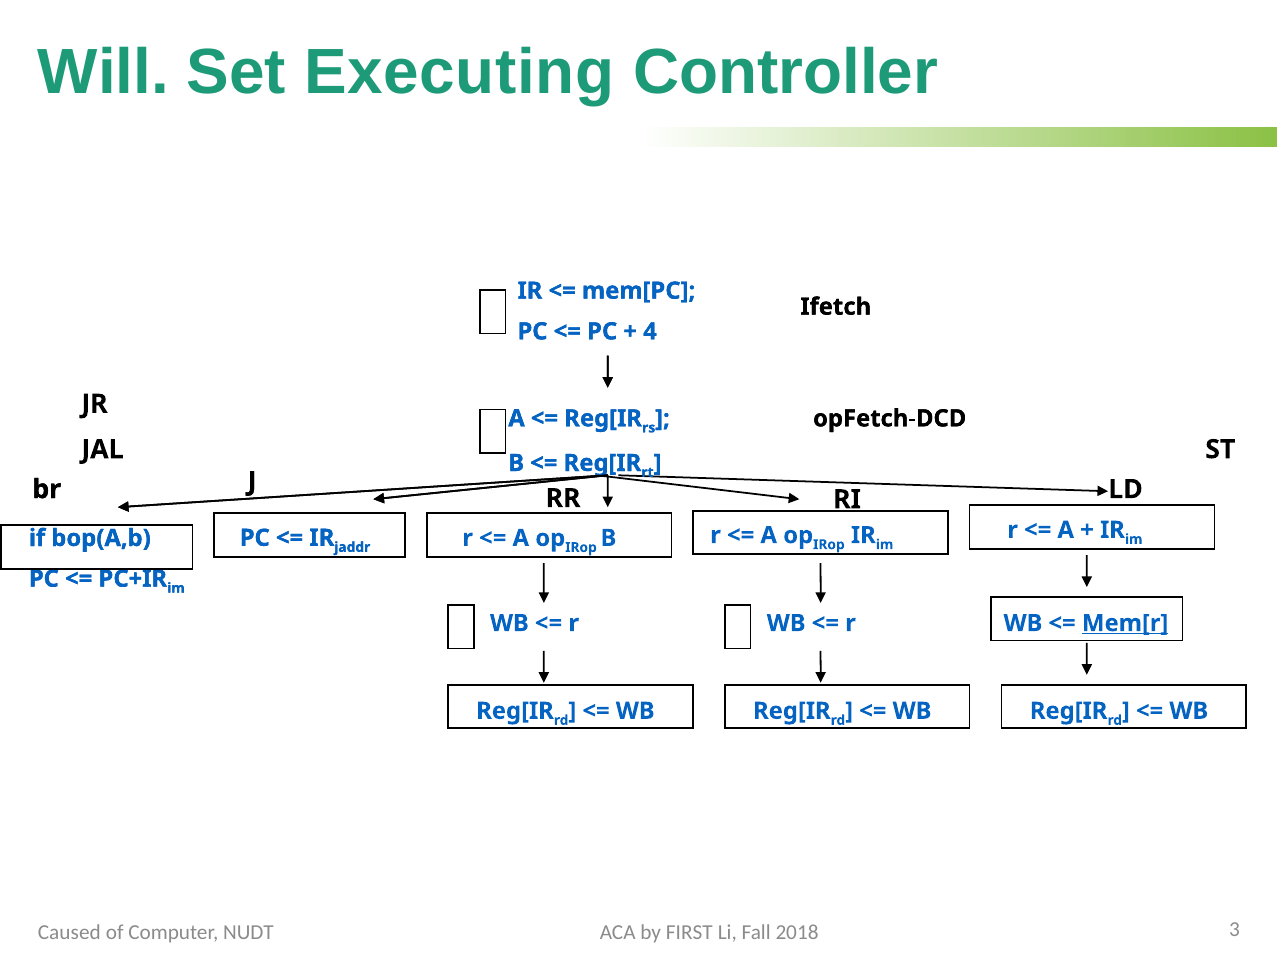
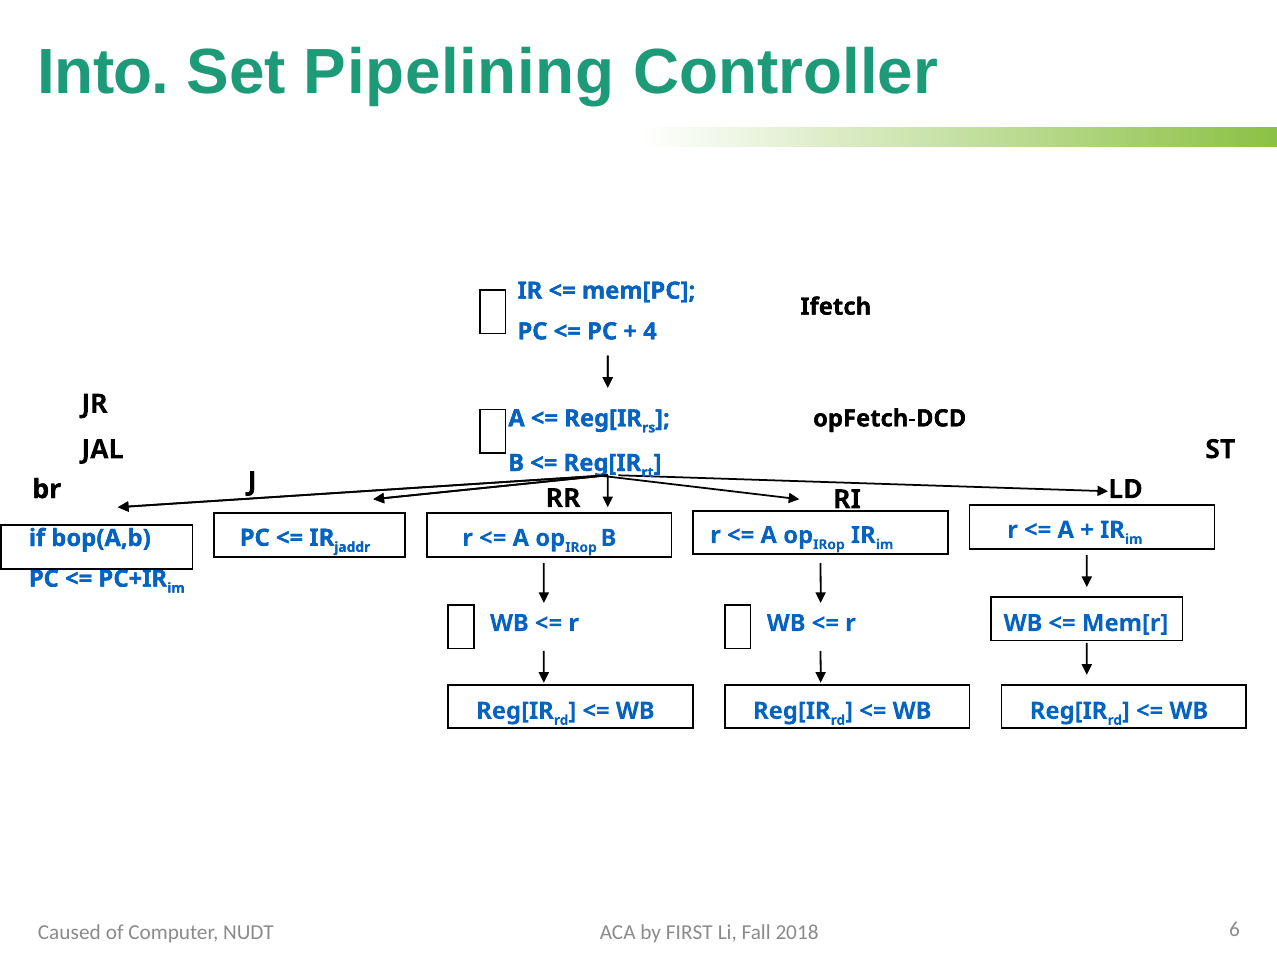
Will: Will -> Into (104, 73)
Executing: Executing -> Pipelining (459, 73)
Mem[r underline: present -> none (1125, 623)
3: 3 -> 6 (1235, 929)
